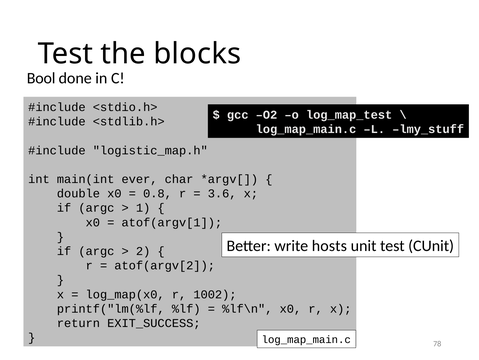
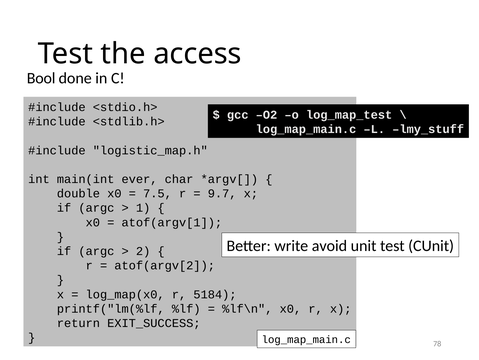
blocks: blocks -> access (197, 54)
0.8: 0.8 -> 7.5 (157, 193)
3.6: 3.6 -> 9.7 (222, 193)
hosts: hosts -> avoid (329, 245)
1002: 1002 -> 5184 (215, 294)
